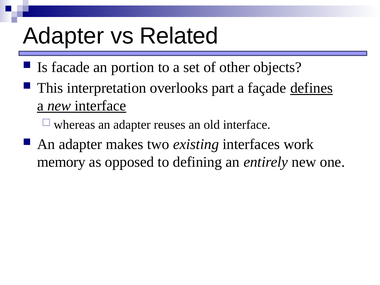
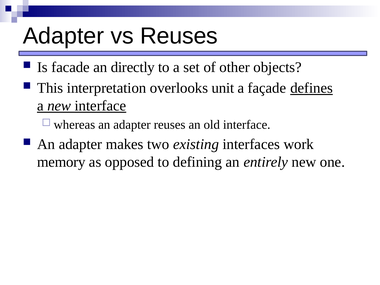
vs Related: Related -> Reuses (179, 36)
portion: portion -> directly (133, 67)
part: part -> unit (223, 88)
